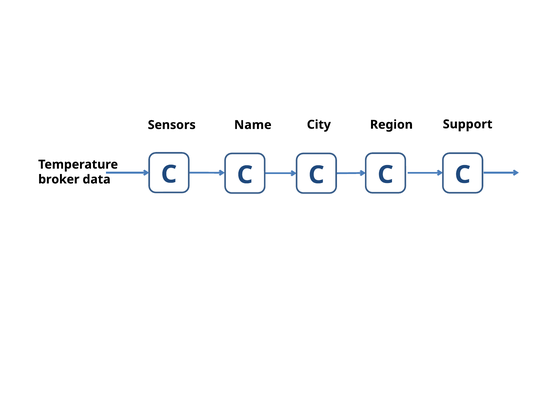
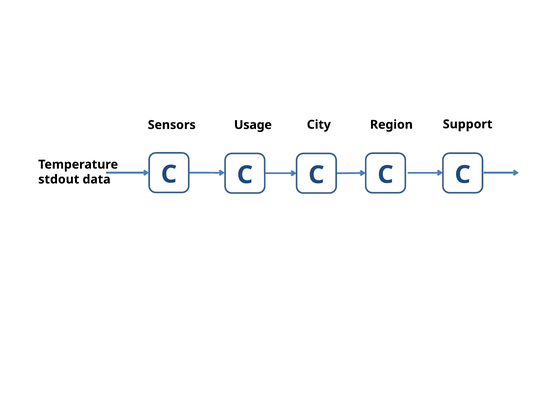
Name: Name -> Usage (253, 125)
broker: broker -> stdout (59, 179)
